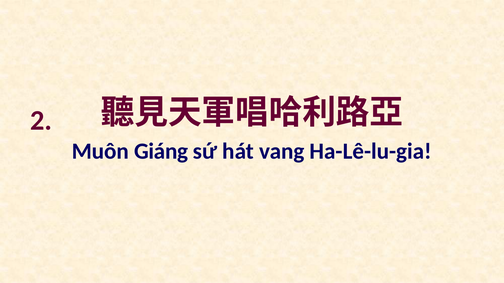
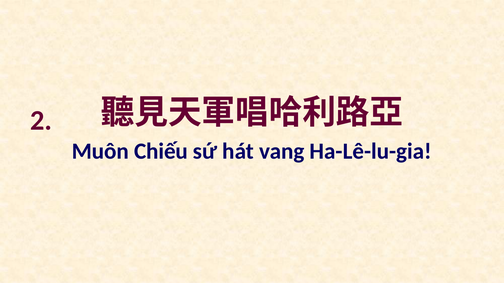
Giáng: Giáng -> Chiếu (161, 152)
